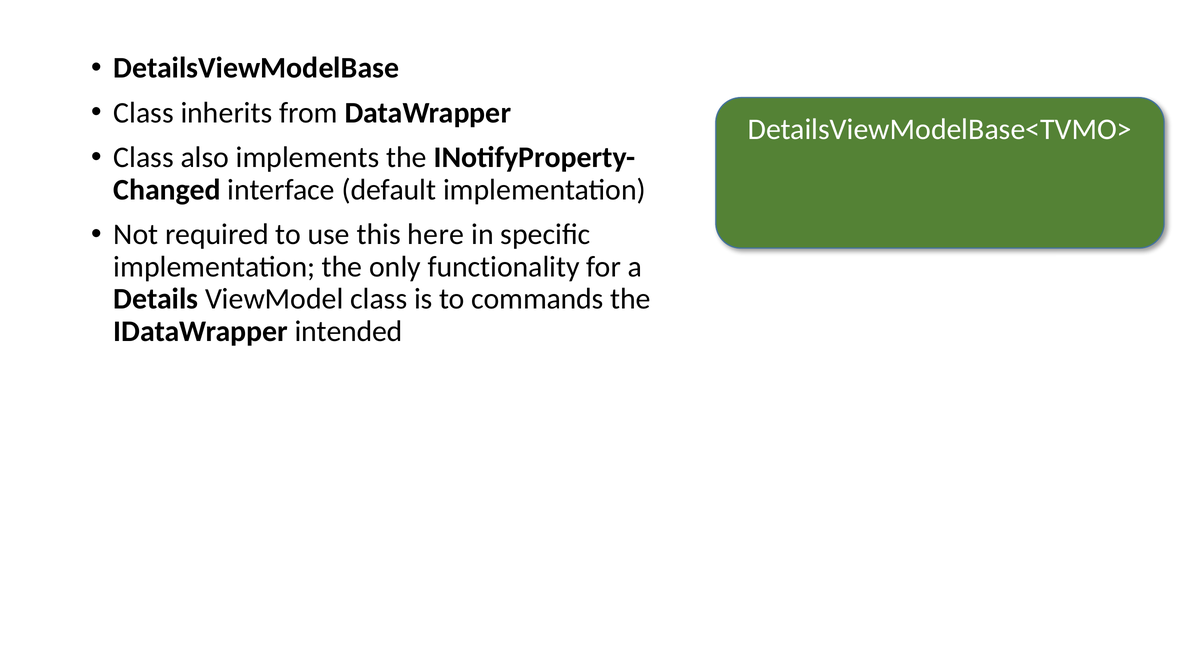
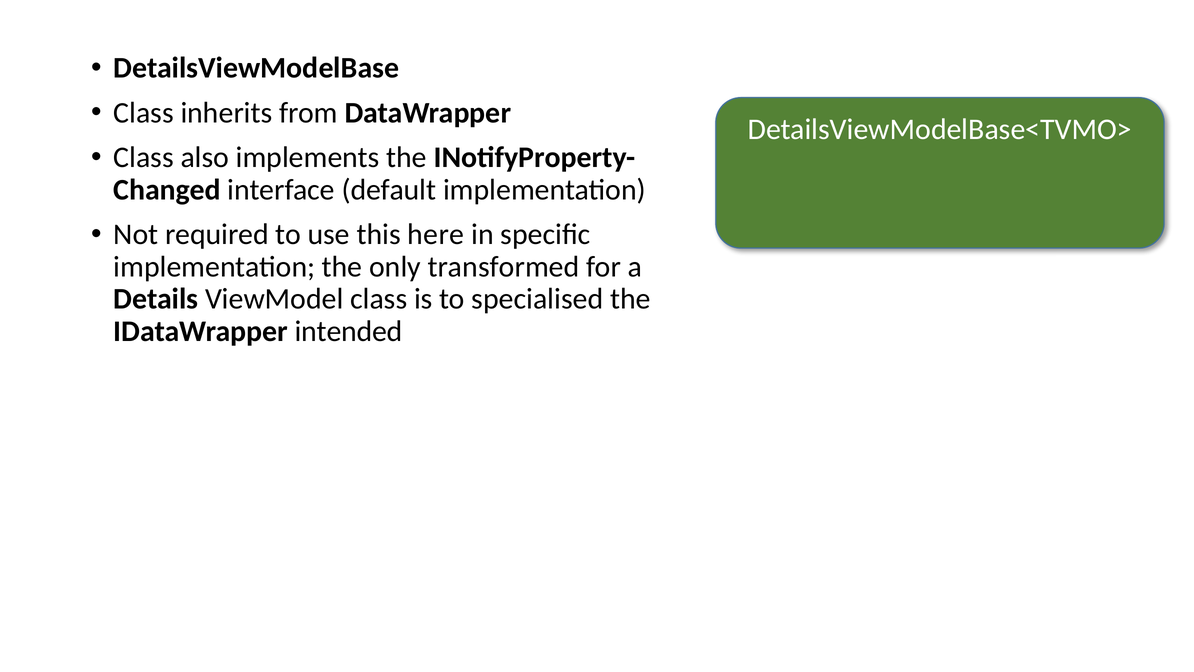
functionality: functionality -> transformed (504, 267)
commands: commands -> specialised (537, 299)
